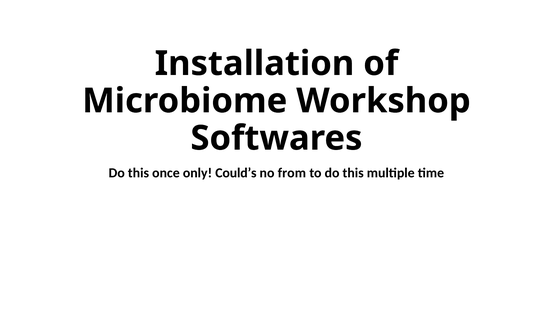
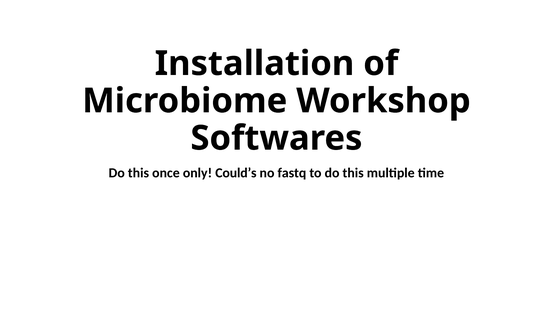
from: from -> fastq (292, 173)
